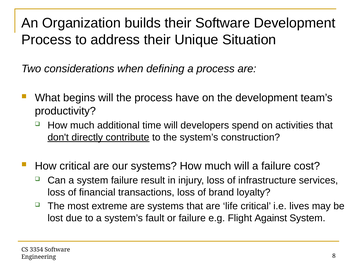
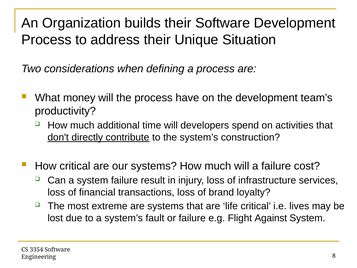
begins: begins -> money (79, 98)
